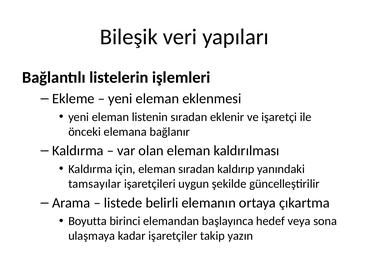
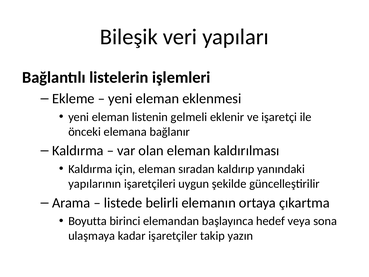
listenin sıradan: sıradan -> gelmeli (189, 117)
tamsayılar: tamsayılar -> yapılarının (95, 184)
